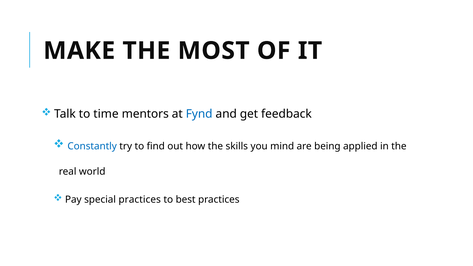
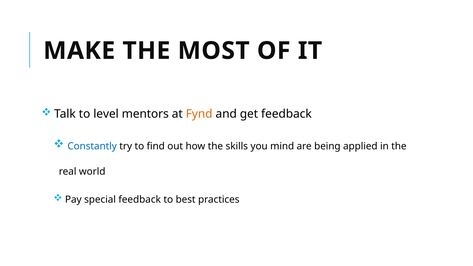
time: time -> level (106, 114)
Fynd colour: blue -> orange (199, 114)
special practices: practices -> feedback (140, 199)
